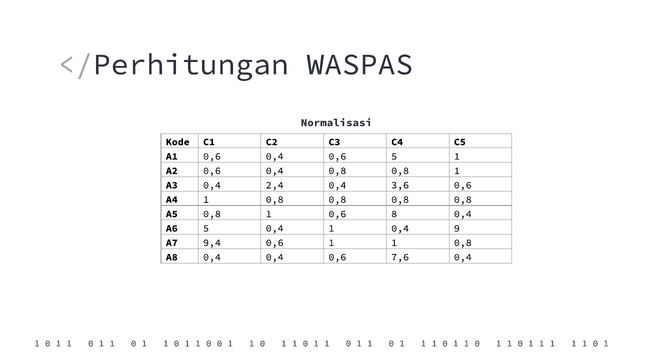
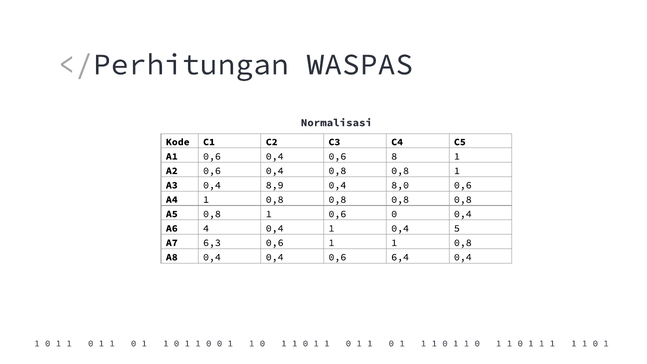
0,6 5: 5 -> 8 (394, 156)
2,4: 2,4 -> 8,9 (275, 185)
3,6: 3,6 -> 8,0 (400, 185)
0,6 8: 8 -> 0 (394, 214)
A6 5: 5 -> 4 (206, 228)
9: 9 -> 5 (457, 228)
9,4: 9,4 -> 6,3 (212, 243)
7,6: 7,6 -> 6,4 (400, 257)
